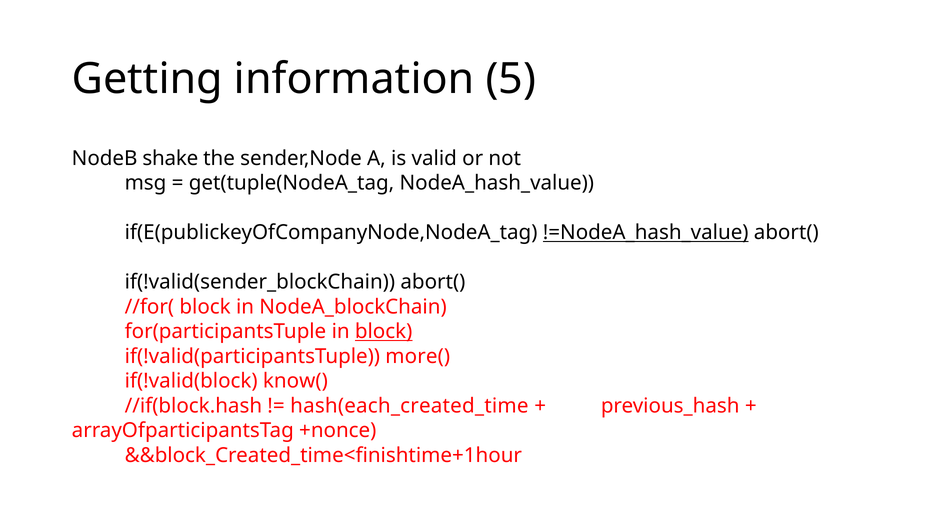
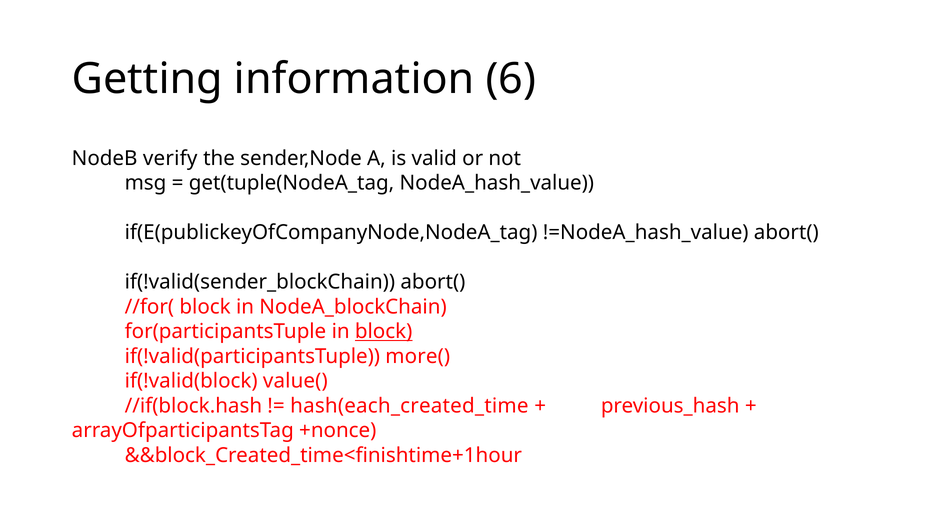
5: 5 -> 6 (511, 79)
shake: shake -> verify (170, 158)
!=NodeA_hash_value underline: present -> none (646, 232)
know(: know( -> value( (295, 381)
